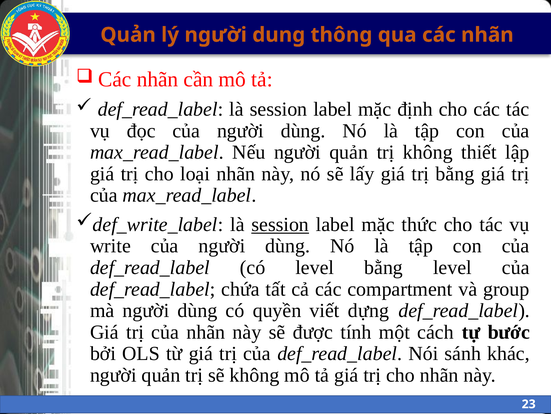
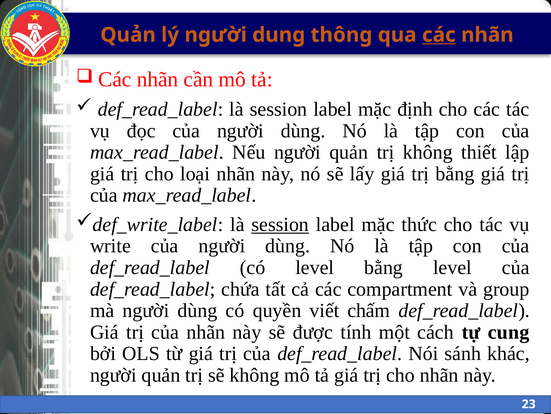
các underline: none -> present (439, 35)
dựng: dựng -> chấm (369, 310)
bước: bước -> cung (509, 332)
